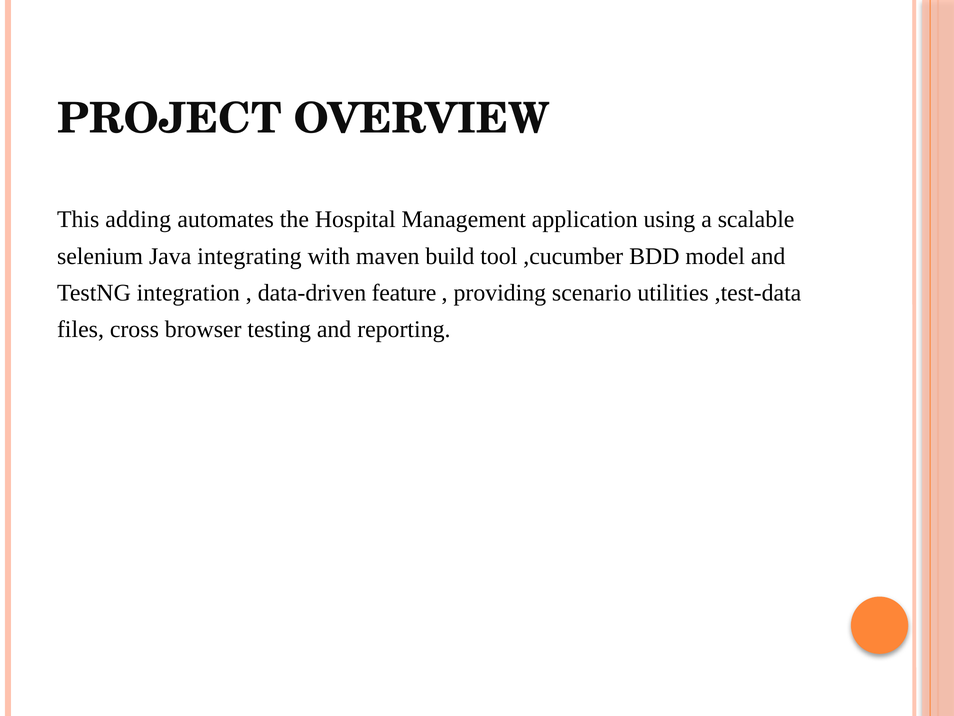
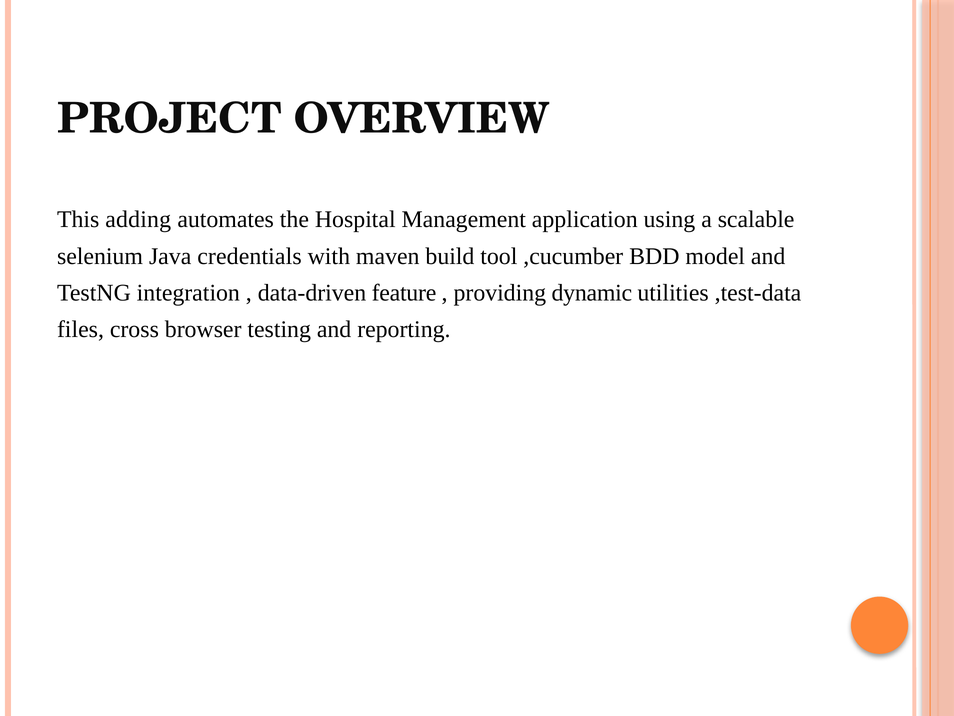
integrating: integrating -> credentials (249, 256)
scenario: scenario -> dynamic (592, 293)
